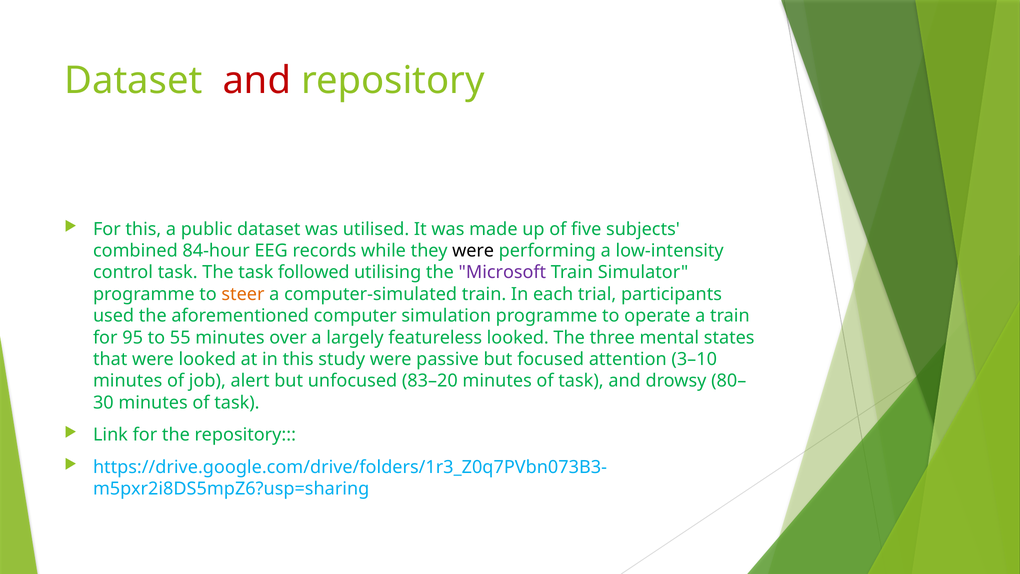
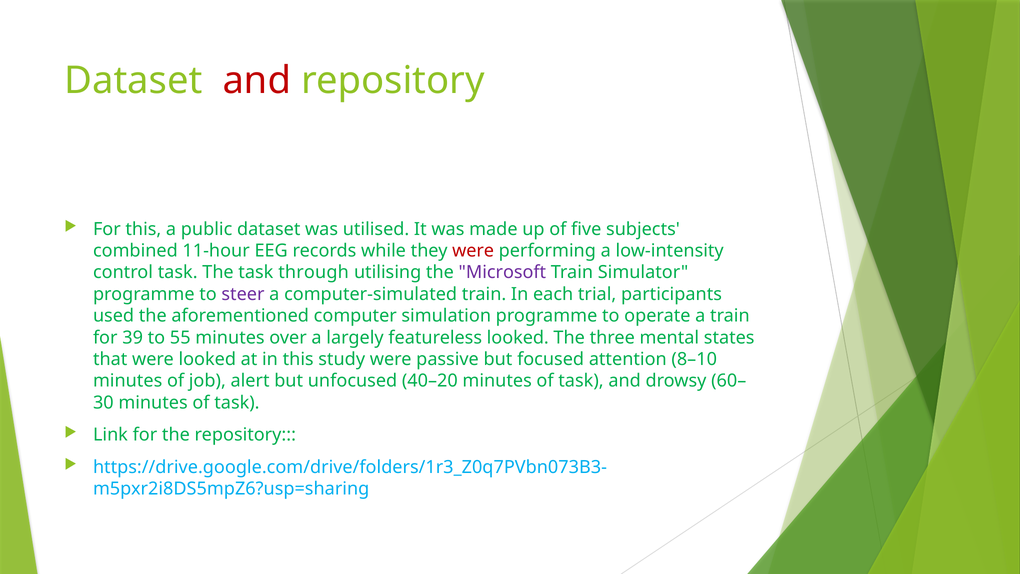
84-hour: 84-hour -> 11-hour (216, 251)
were colour: black -> red (473, 251)
followed: followed -> through (314, 272)
steer colour: orange -> purple (243, 294)
95: 95 -> 39 (133, 337)
3–10: 3–10 -> 8–10 (694, 359)
83–20: 83–20 -> 40–20 (430, 381)
80–: 80– -> 60– (729, 381)
